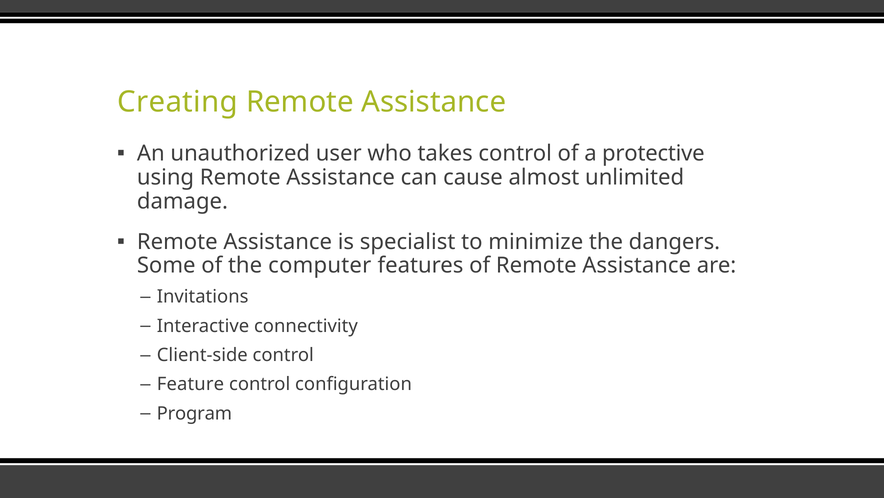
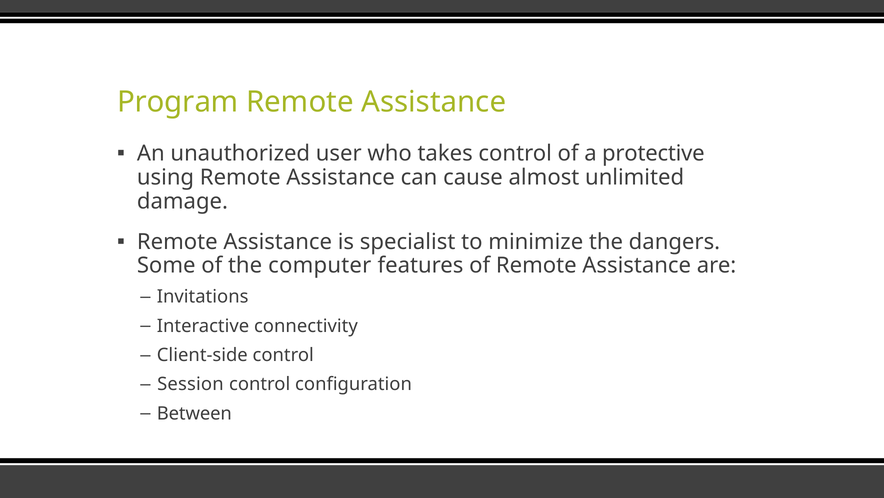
Creating: Creating -> Program (178, 102)
Feature: Feature -> Session (190, 384)
Program: Program -> Between (194, 413)
